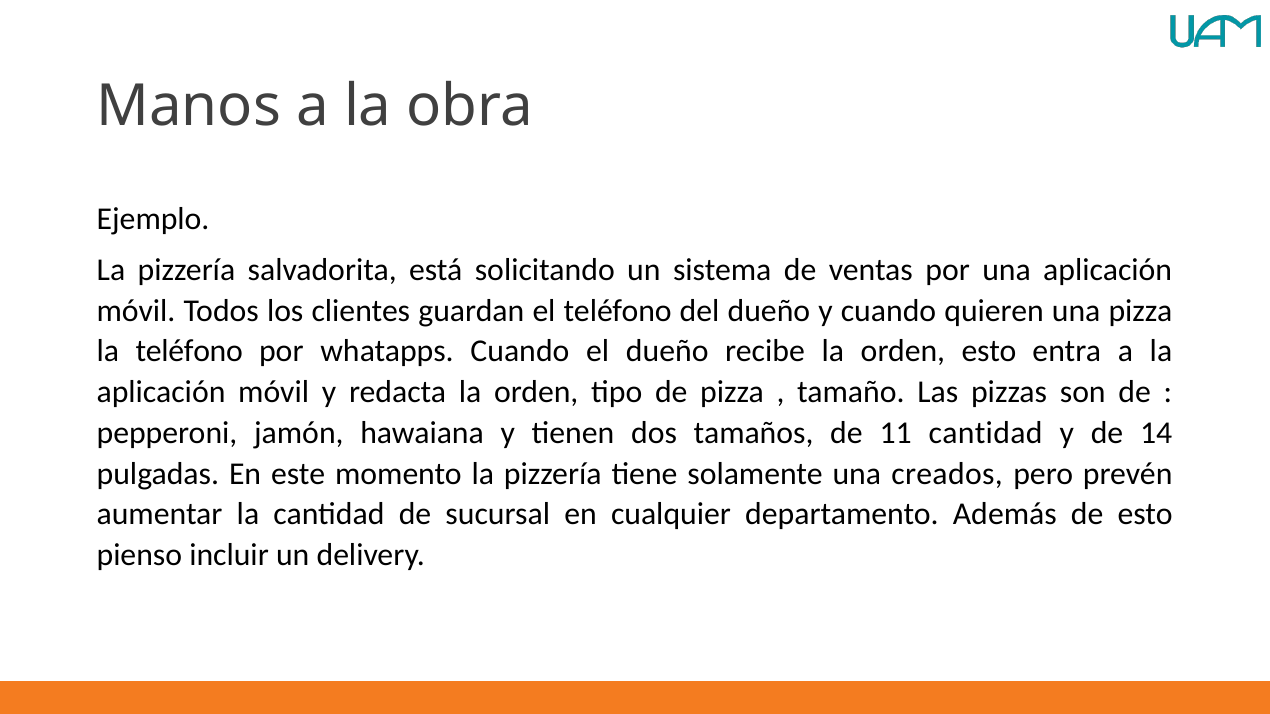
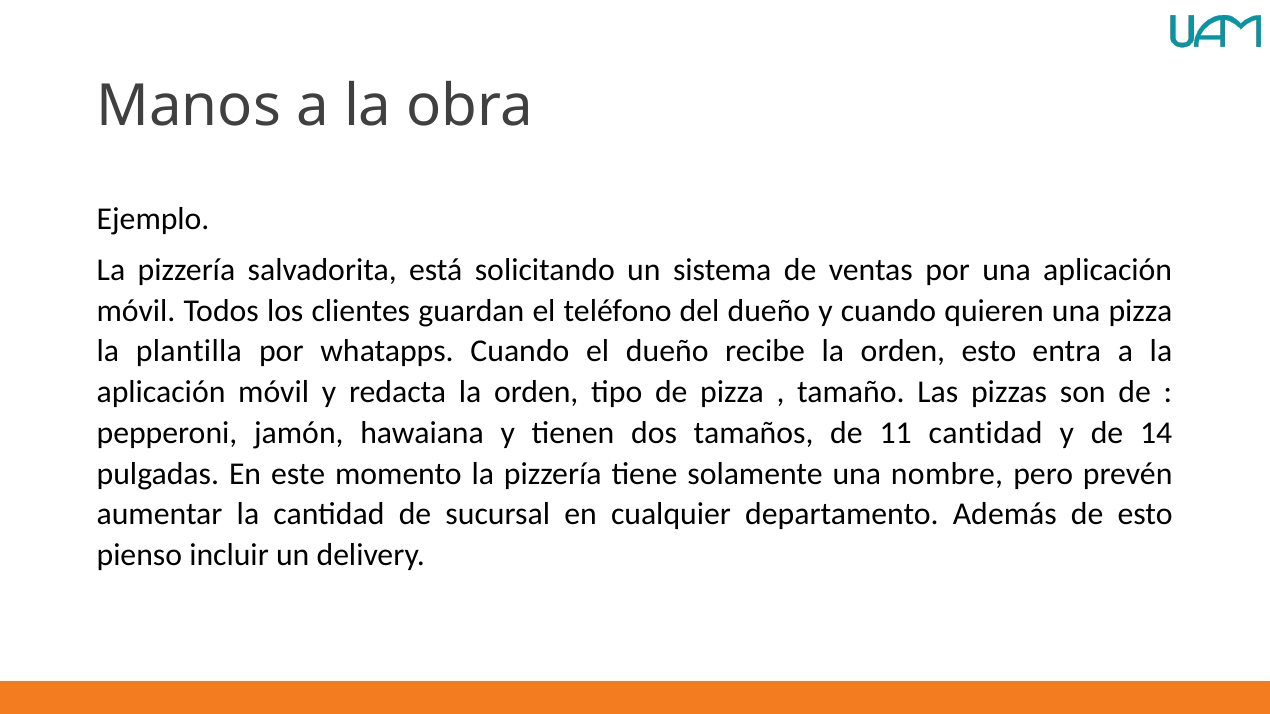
la teléfono: teléfono -> plantilla (189, 352)
creados: creados -> nombre (947, 474)
